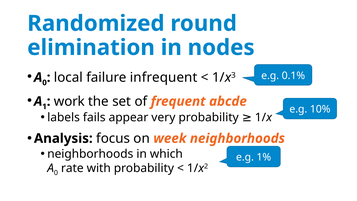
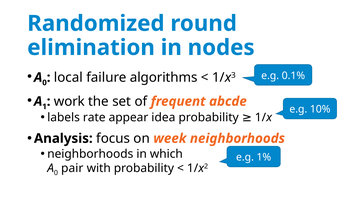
infrequent: infrequent -> algorithms (164, 77)
fails: fails -> rate (94, 117)
very: very -> idea (163, 117)
rate: rate -> pair (72, 168)
